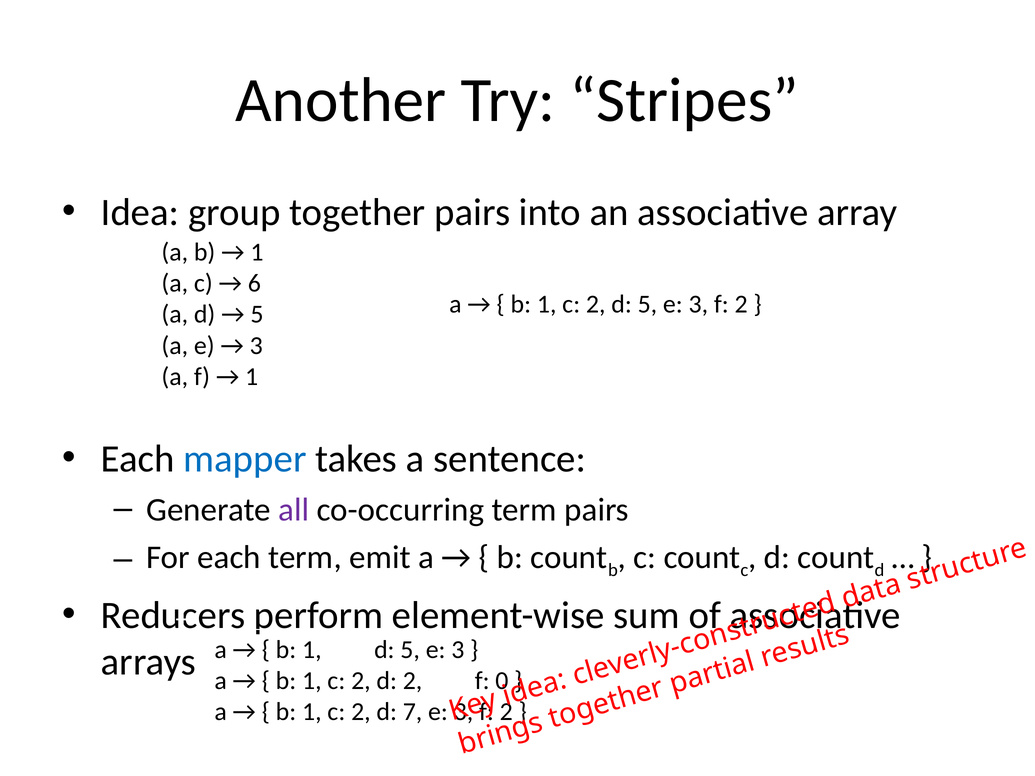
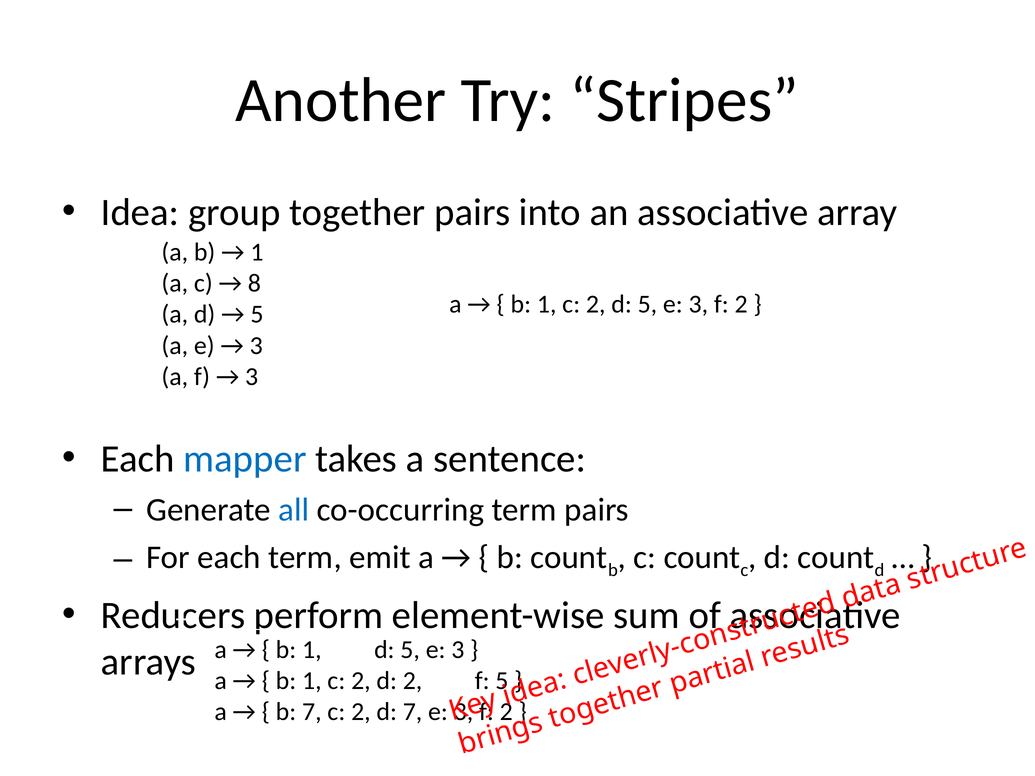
6: 6 -> 8 (254, 284)
1: 1 -> 3 (252, 377)
all colour: purple -> blue (294, 510)
f 0: 0 -> 5 (502, 681)
1: 1 -> 7 (312, 712)
